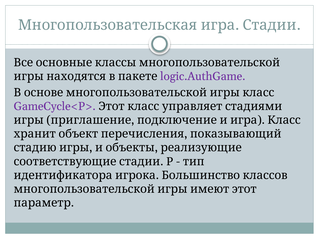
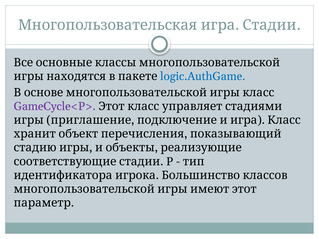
logic.AuthGame colour: purple -> blue (203, 76)
